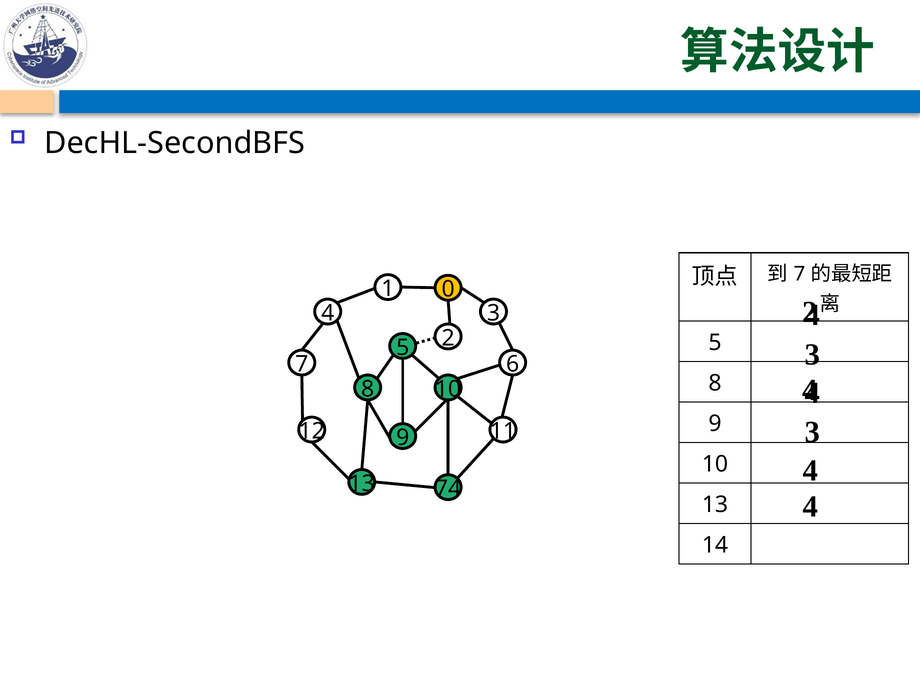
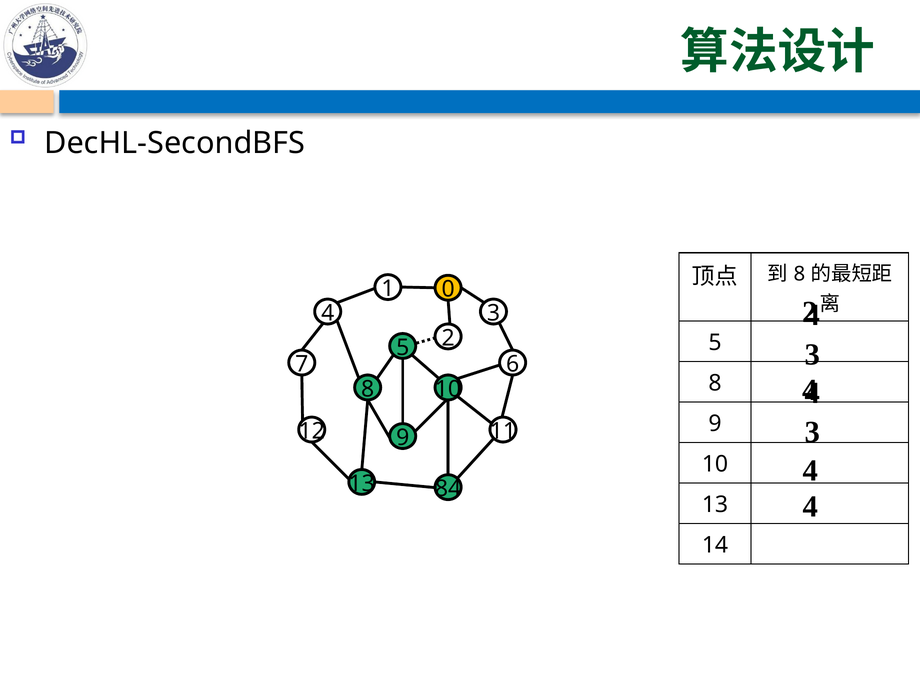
7: 7 -> 8 (799, 274)
74: 74 -> 84 (448, 489)
